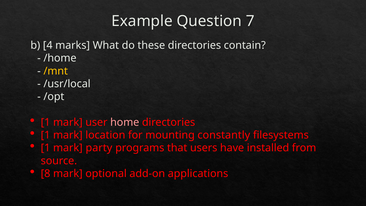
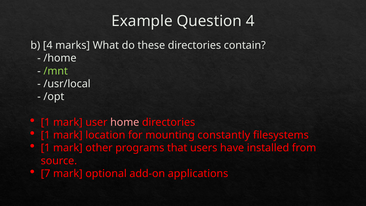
Question 7: 7 -> 4 (250, 21)
/mnt colour: yellow -> light green (56, 71)
party: party -> other (99, 148)
8: 8 -> 7 (46, 173)
